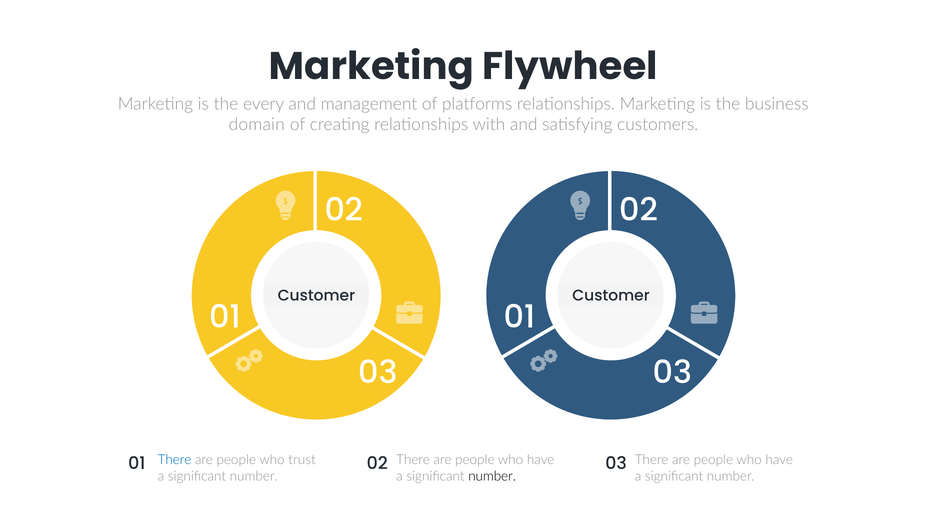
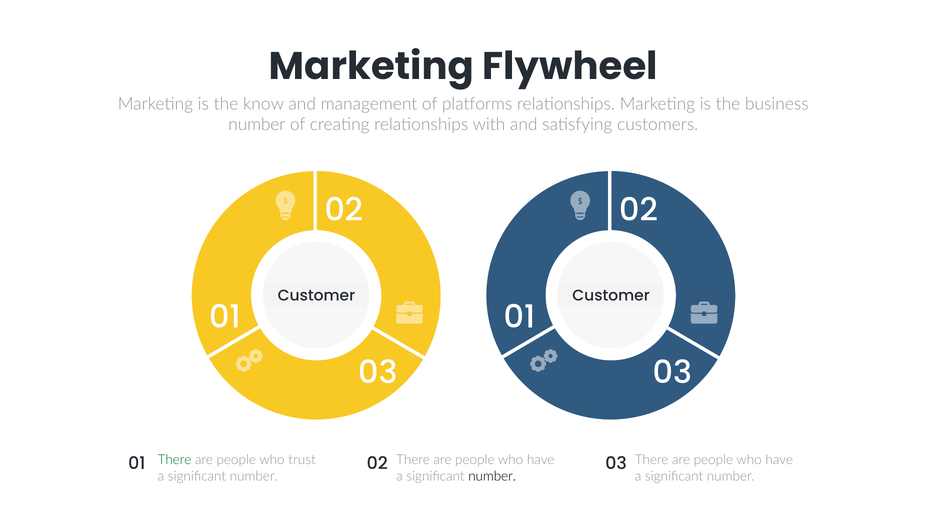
every: every -> know (264, 104)
domain: domain -> number (257, 125)
There colour: blue -> green (175, 460)
